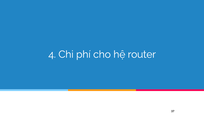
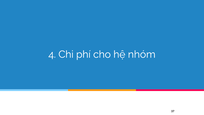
router: router -> nhóm (142, 54)
